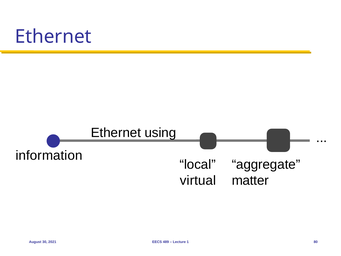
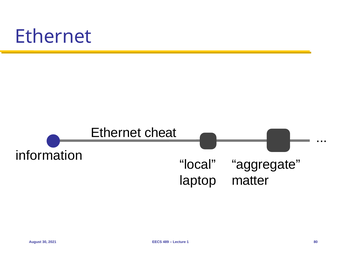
using: using -> cheat (160, 133)
virtual: virtual -> laptop (198, 180)
